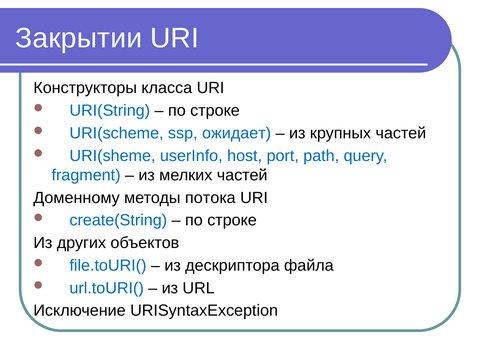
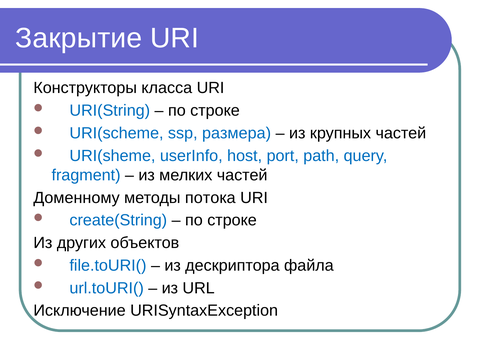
Закрытии: Закрытии -> Закрытие (79, 38)
ожидает: ожидает -> размера (237, 133)
